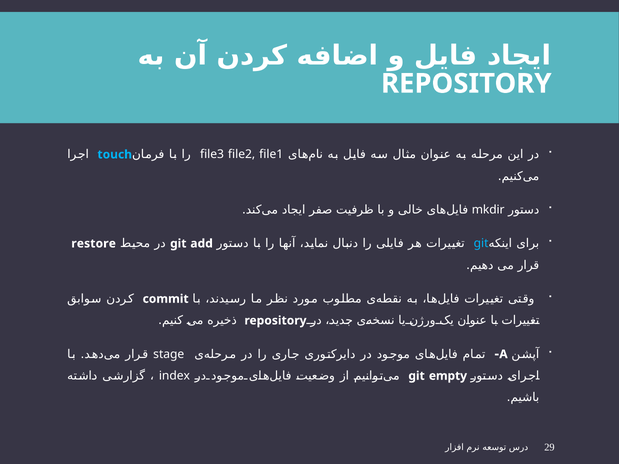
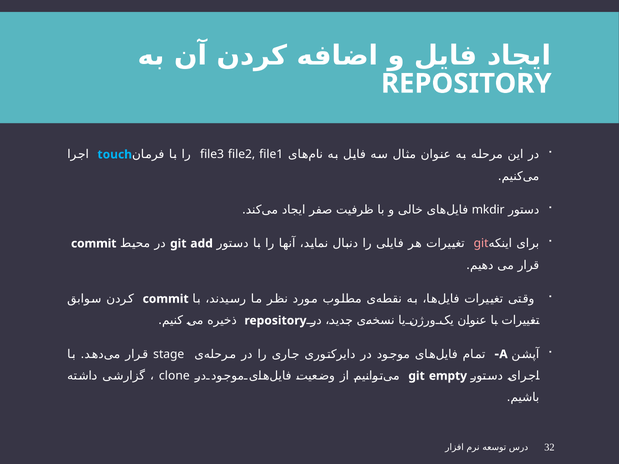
git colour: light blue -> pink (481, 244)
restore: restore -> commit (94, 244)
index: index -> clone (174, 376)
29: 29 -> 32 (549, 448)
